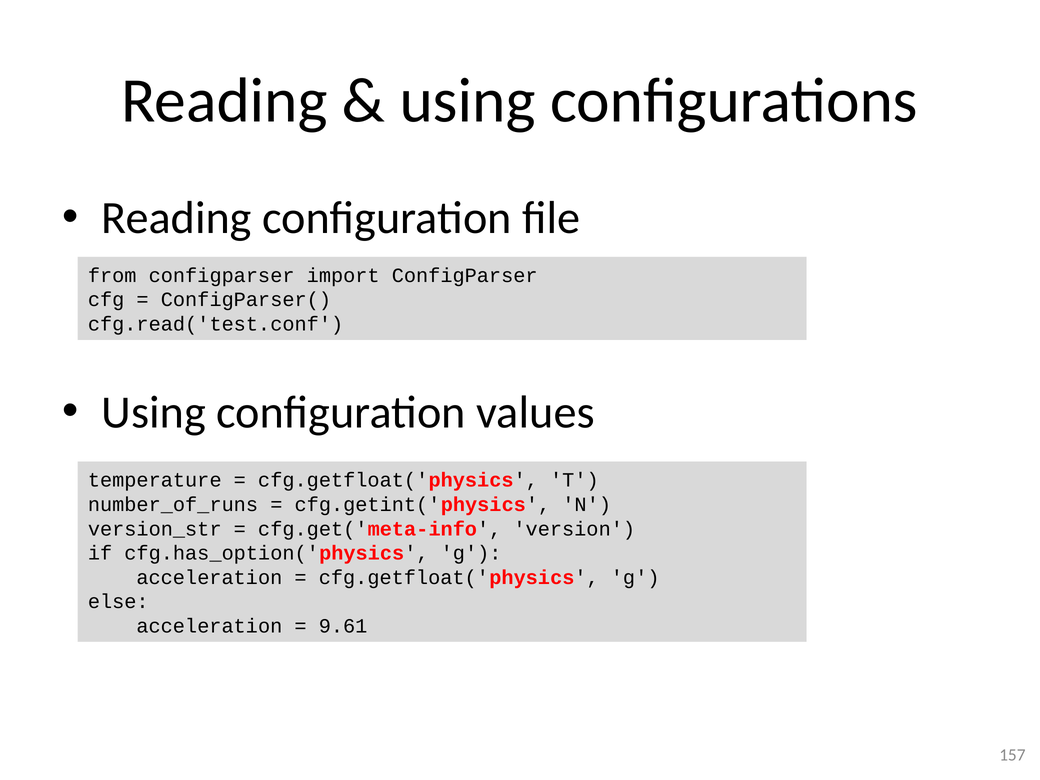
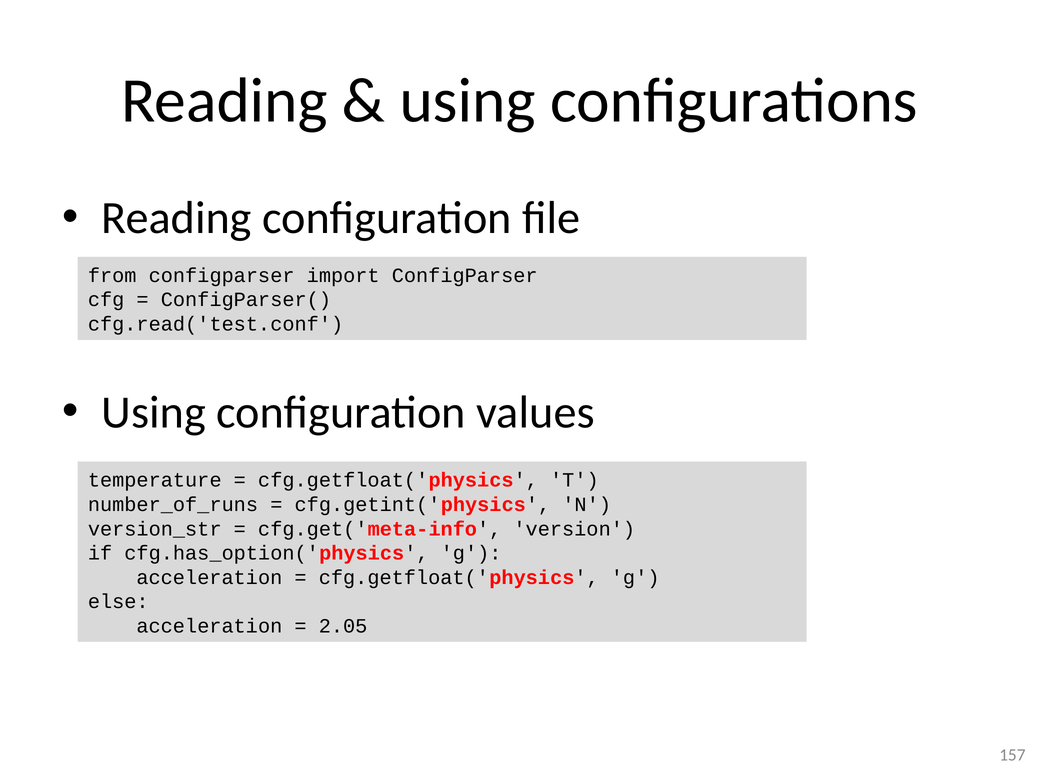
9.61: 9.61 -> 2.05 (343, 626)
